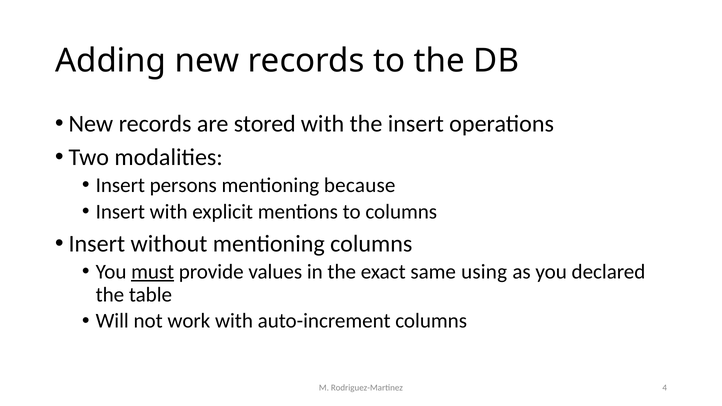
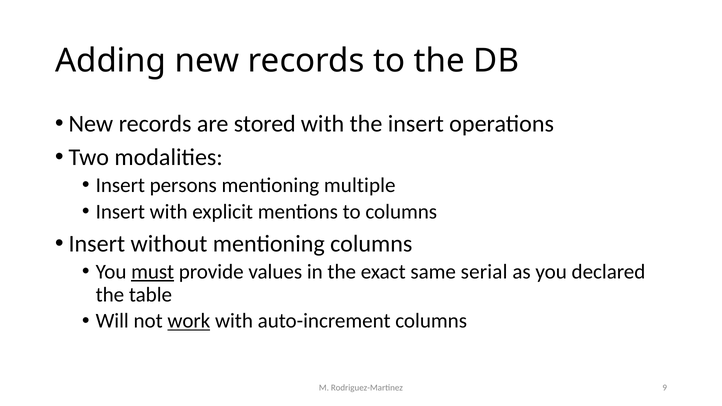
because: because -> multiple (360, 185)
using: using -> serial (484, 272)
work underline: none -> present (189, 321)
4: 4 -> 9 (665, 388)
